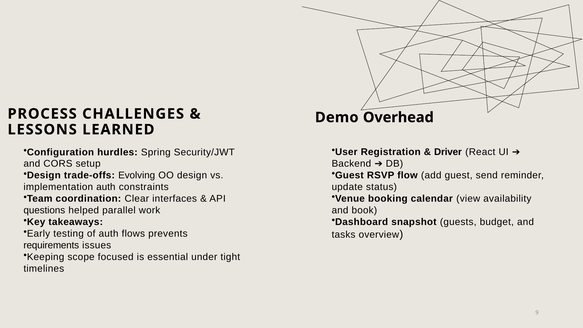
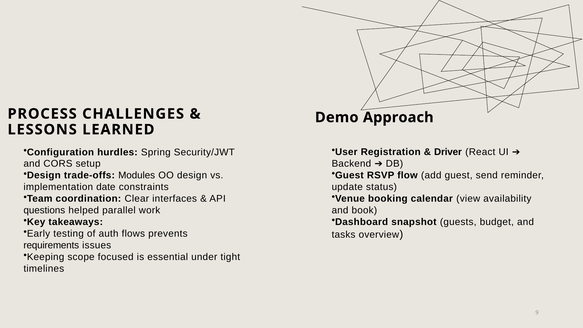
Overhead: Overhead -> Approach (398, 117)
Evolving: Evolving -> Modules (137, 175)
implementation auth: auth -> date (106, 187)
